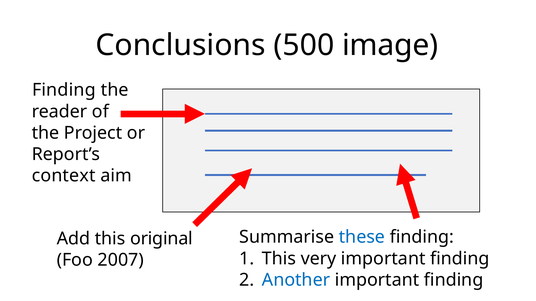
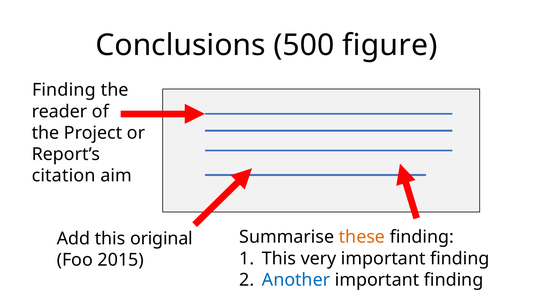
image: image -> figure (390, 45)
context: context -> citation (64, 176)
these colour: blue -> orange (362, 237)
2007: 2007 -> 2015 (121, 260)
